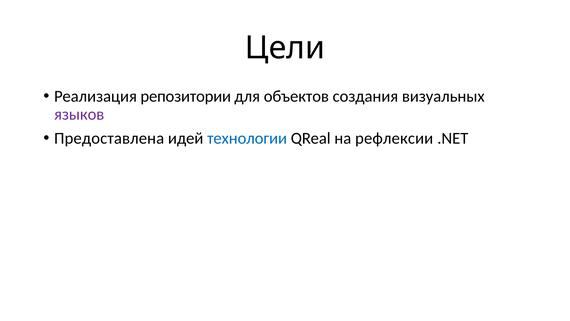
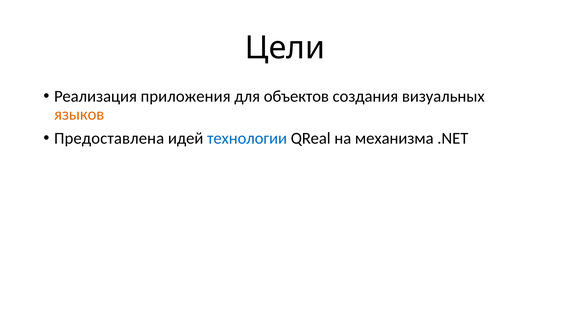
репозитории: репозитории -> приложения (186, 96)
языков colour: purple -> orange (79, 114)
рефлексии: рефлексии -> механизма (394, 138)
